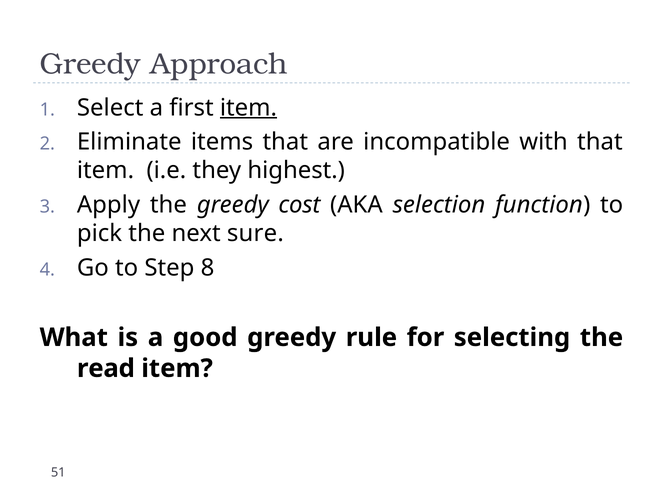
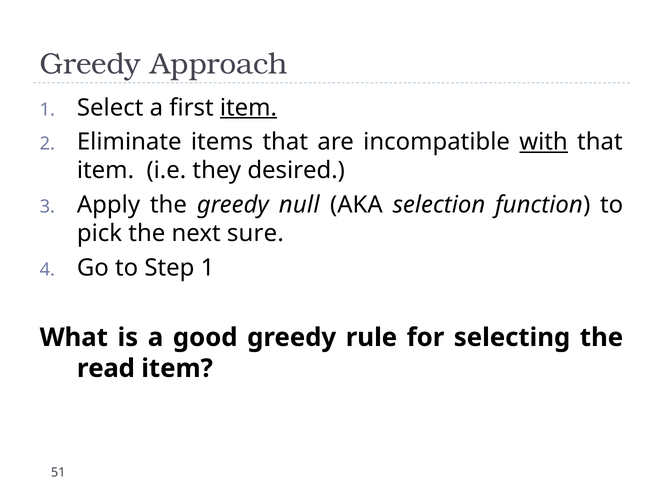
with underline: none -> present (544, 142)
highest: highest -> desired (296, 171)
cost: cost -> null (299, 205)
Step 8: 8 -> 1 (208, 268)
